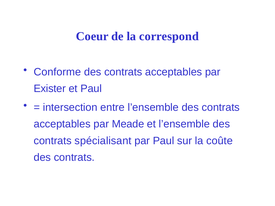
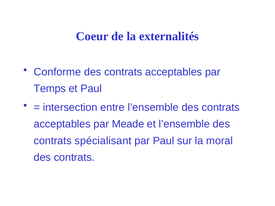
correspond: correspond -> externalités (169, 36)
Exister: Exister -> Temps (50, 89)
coûte: coûte -> moral (220, 141)
